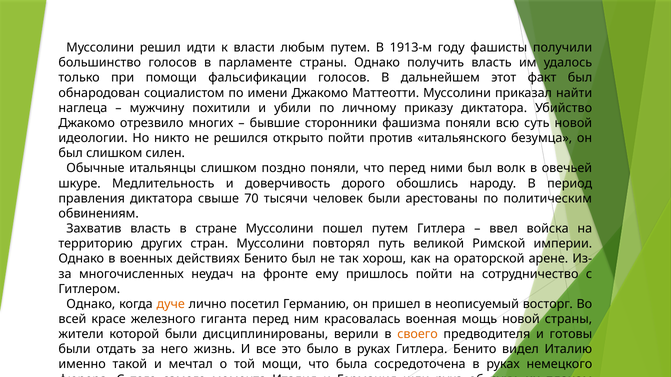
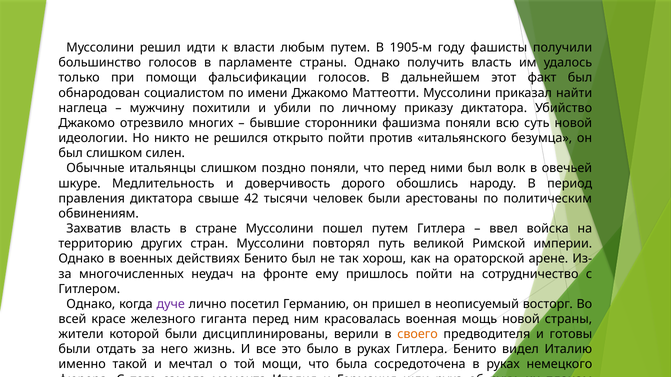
1913-м: 1913-м -> 1905-м (411, 48)
70: 70 -> 42 (251, 199)
дуче colour: orange -> purple (171, 304)
